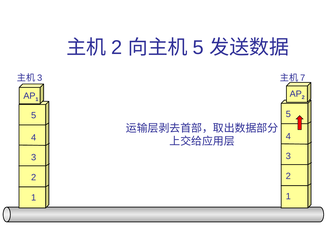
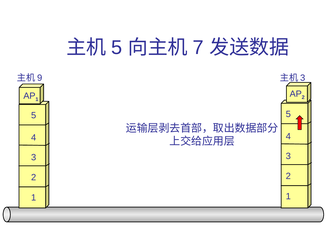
2: 2 -> 5 (117, 48)
5: 5 -> 7 (198, 48)
3: 3 -> 9 (40, 78)
7: 7 -> 3 (303, 78)
